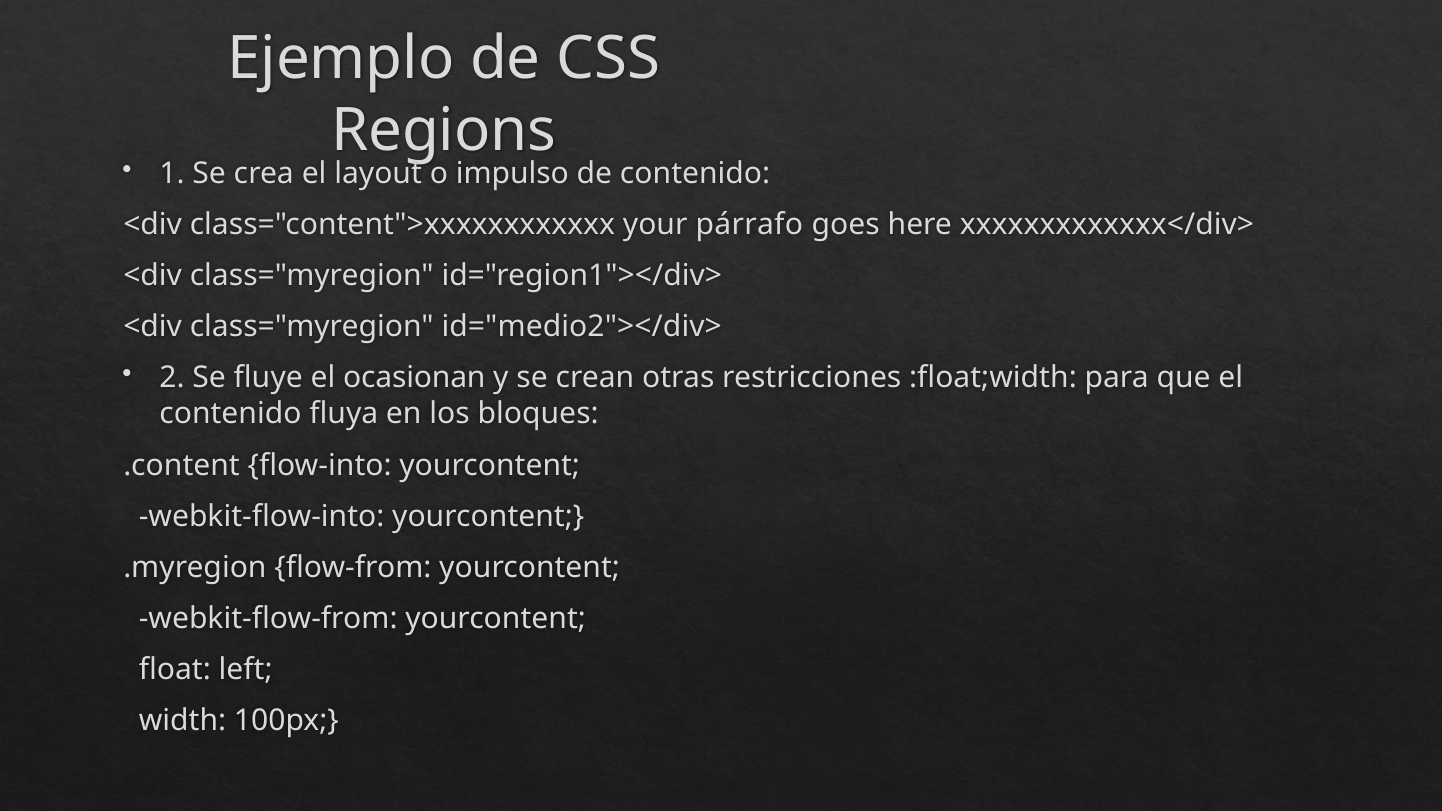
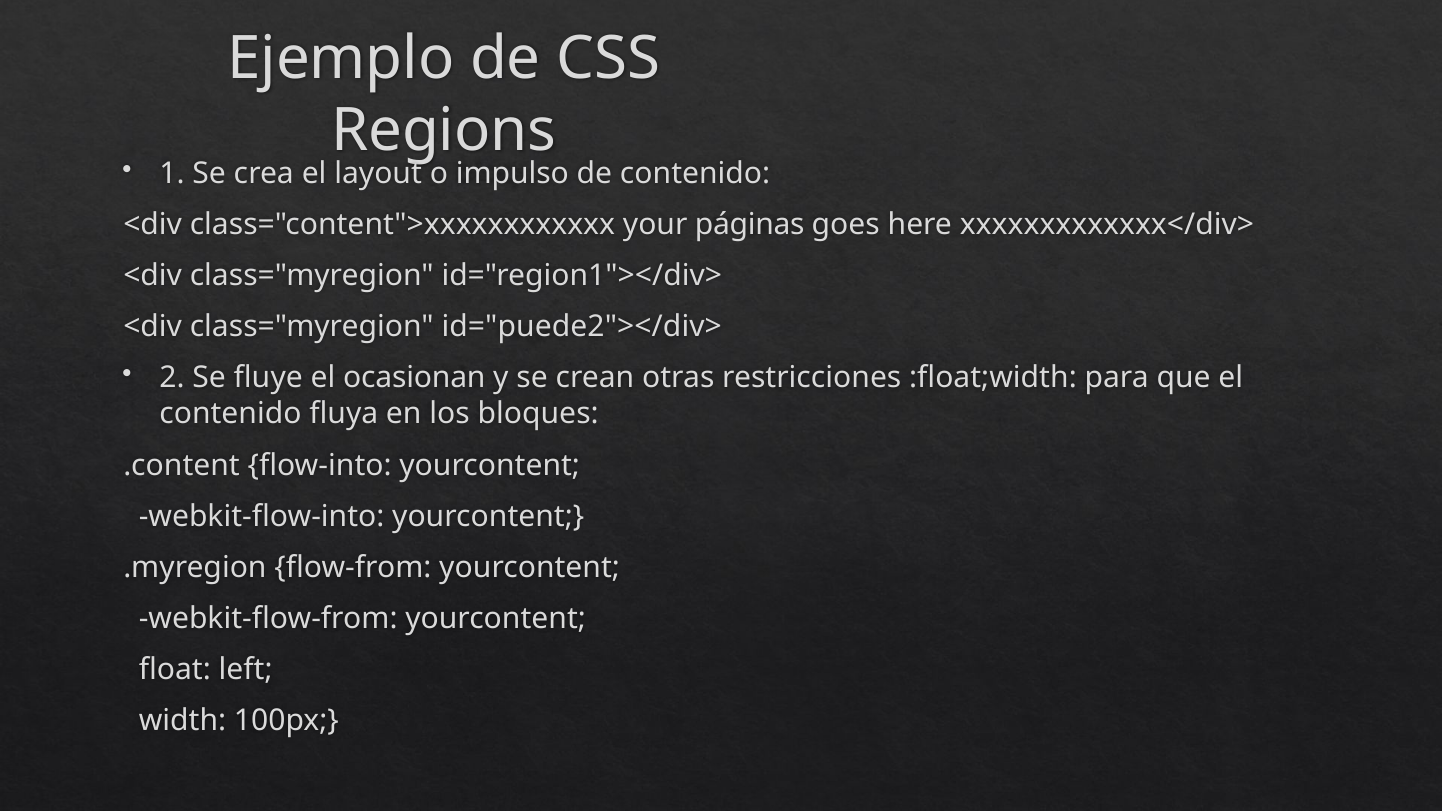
párrafo: párrafo -> páginas (750, 225)
id="medio2"></div>: id="medio2"></div> -> id="puede2"></div> (582, 327)
